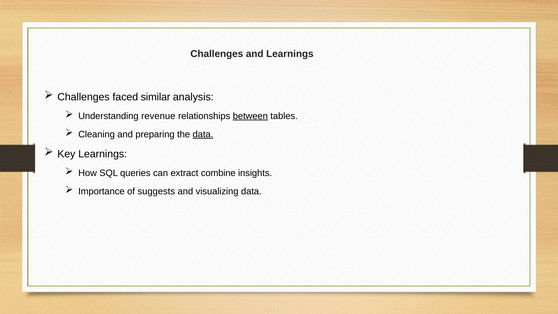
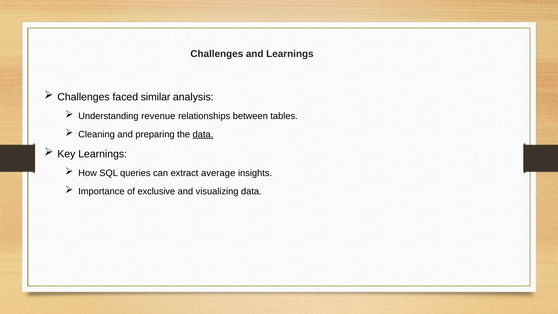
between underline: present -> none (250, 116)
combine: combine -> average (218, 173)
suggests: suggests -> exclusive (156, 191)
